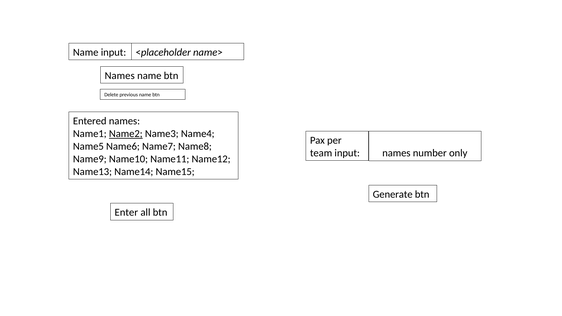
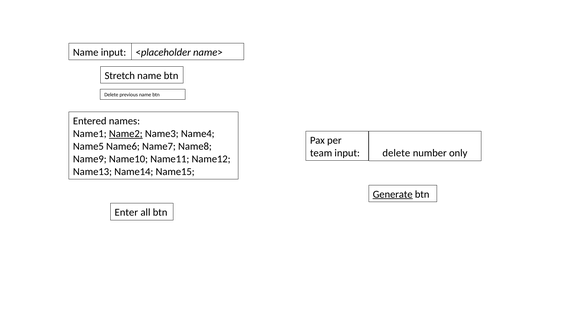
Names: Names -> Stretch (120, 76)
team input names: names -> delete (396, 153)
Generate underline: none -> present (393, 194)
